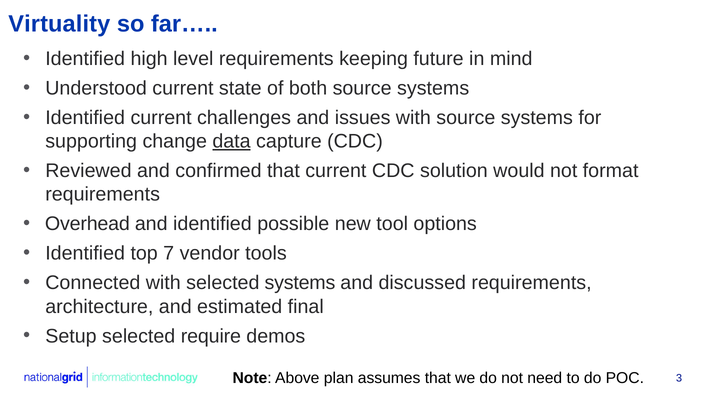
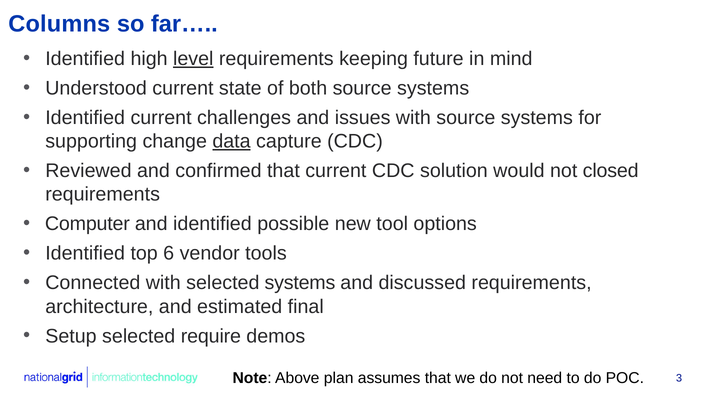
Virtuality: Virtuality -> Columns (59, 24)
level underline: none -> present (193, 59)
format: format -> closed (611, 171)
Overhead: Overhead -> Computer (87, 224)
7: 7 -> 6 (169, 253)
